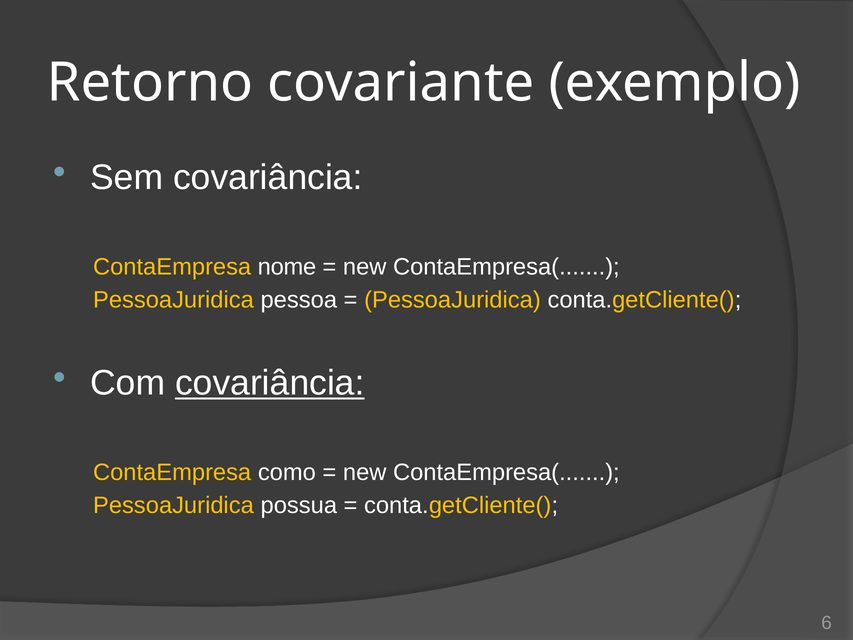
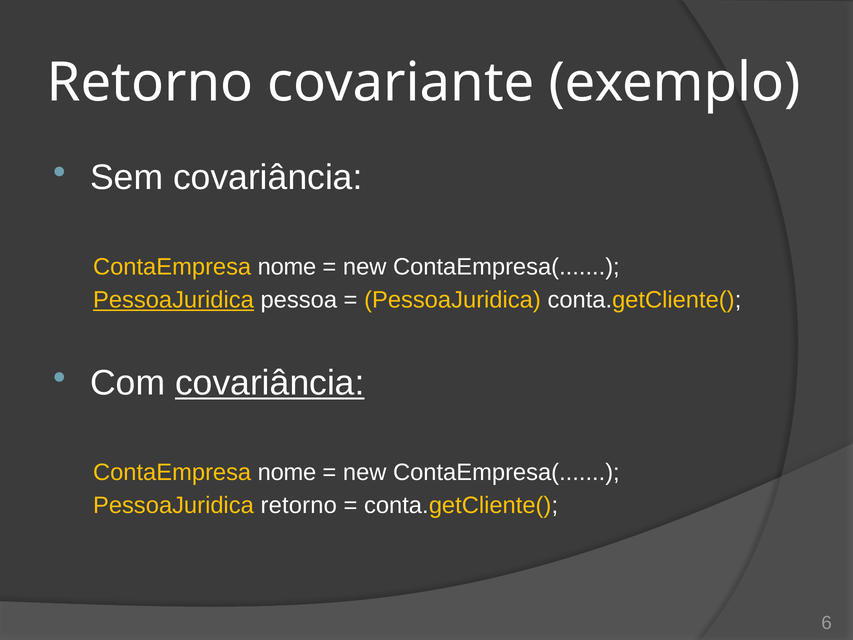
PessoaJuridica underline: none -> present (173, 300)
como: como -> nome (287, 472)
PessoaJuridica possua: possua -> retorno (299, 505)
